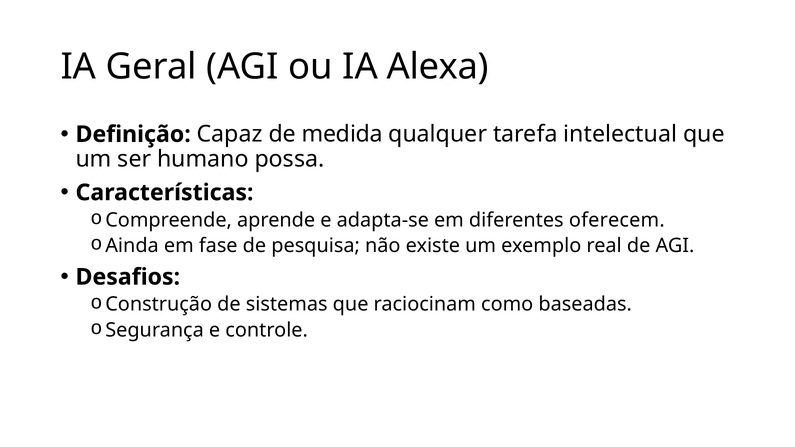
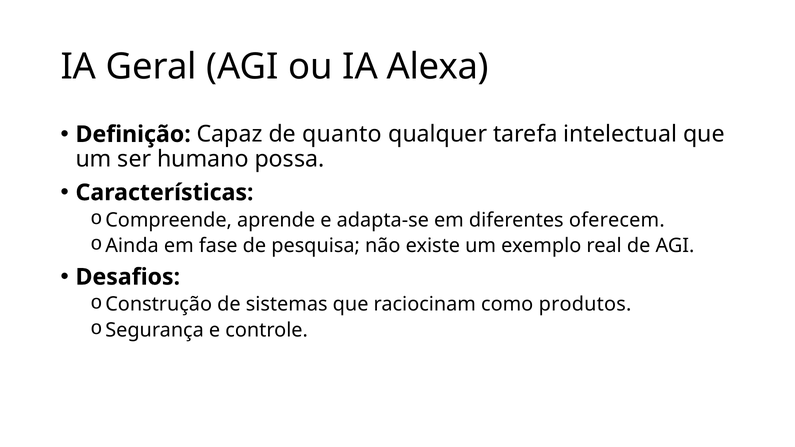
medida: medida -> quanto (342, 134)
baseadas: baseadas -> produtos (585, 305)
